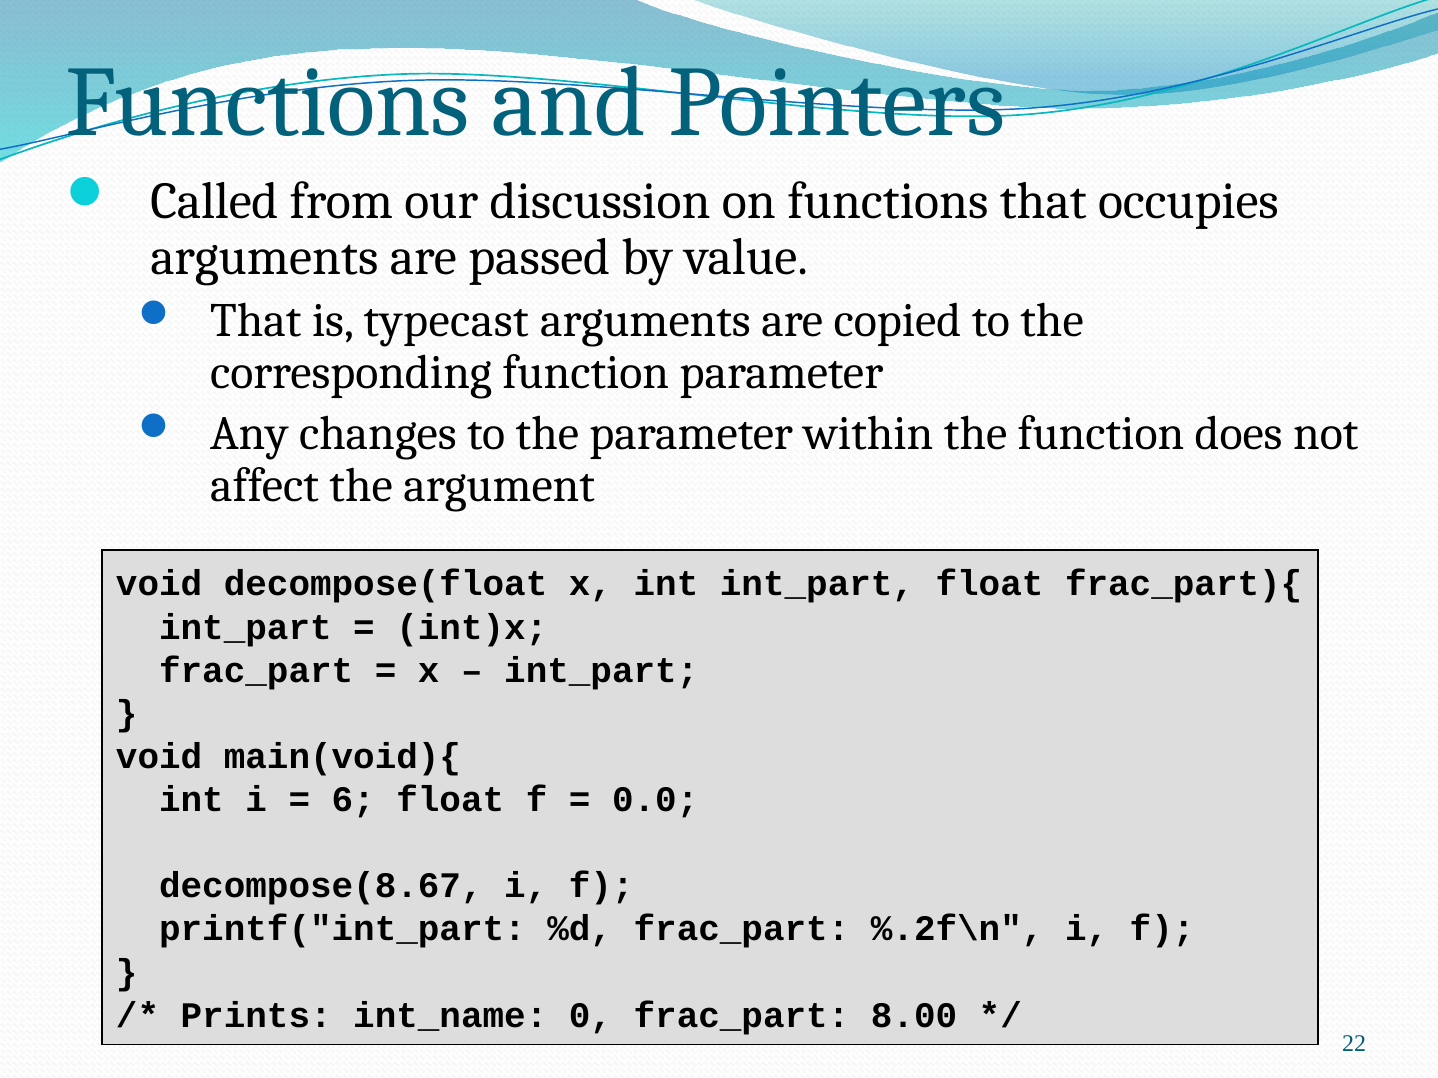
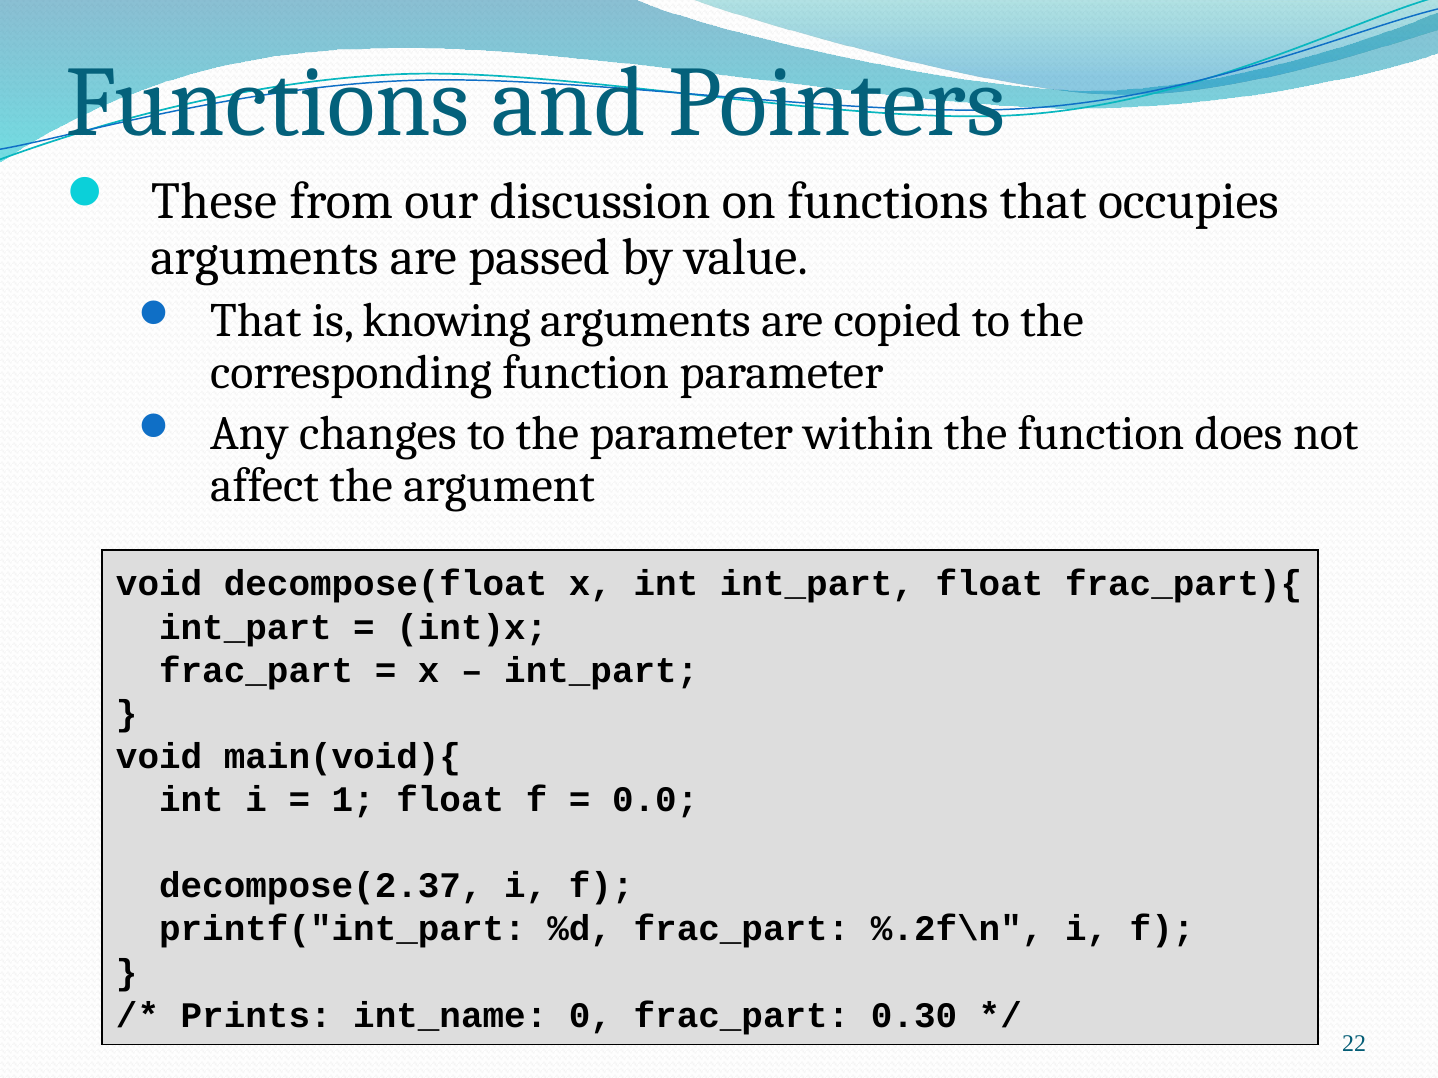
Called: Called -> These (214, 201)
typecast: typecast -> knowing (447, 321)
6: 6 -> 1 (353, 800)
decompose(8.67: decompose(8.67 -> decompose(2.37 (321, 886)
8.00: 8.00 -> 0.30 (914, 1016)
